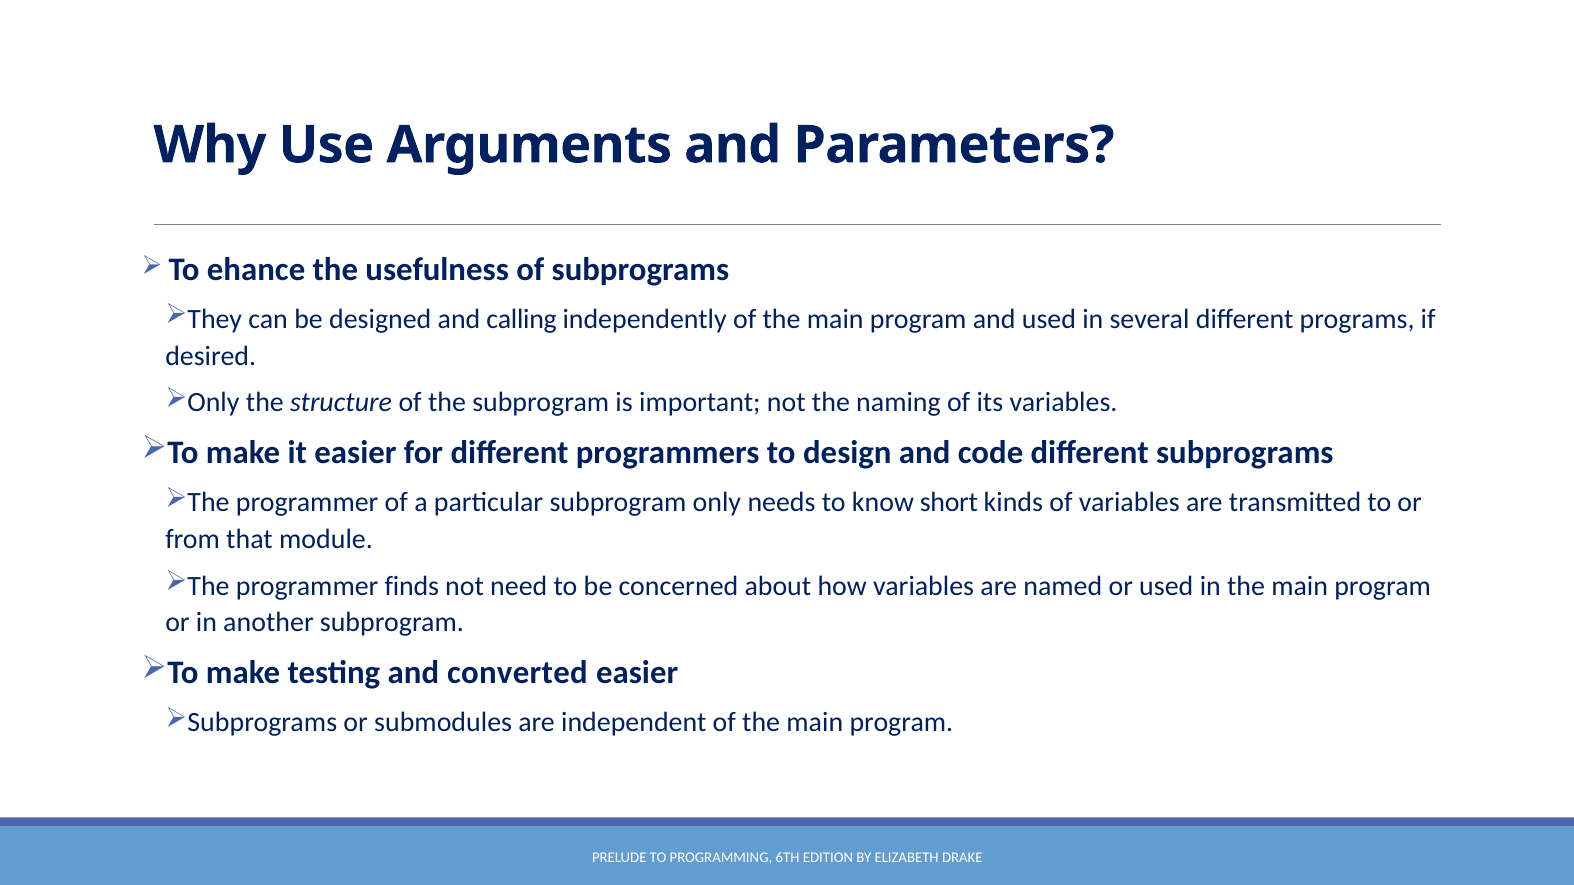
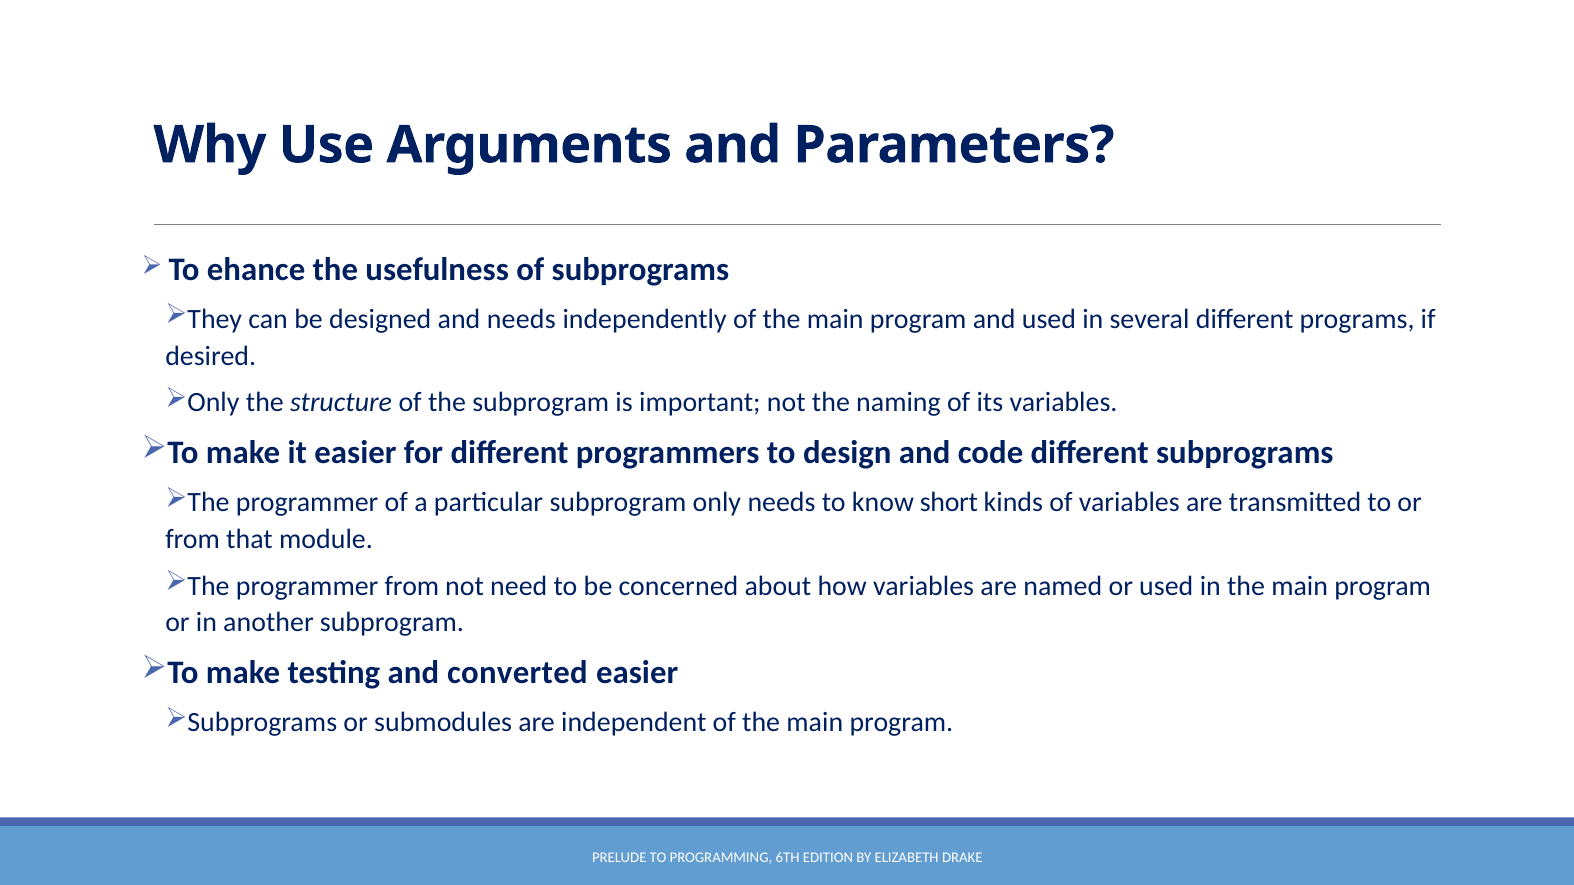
and calling: calling -> needs (521, 319)
programmer finds: finds -> from (412, 586)
